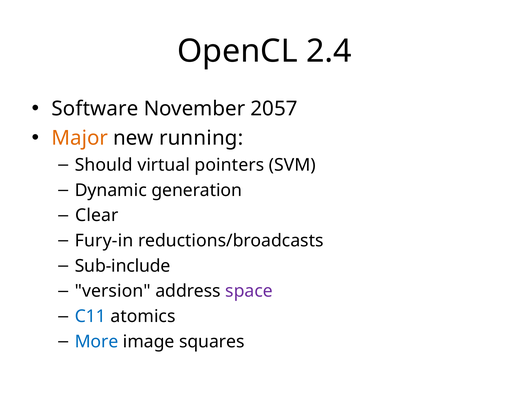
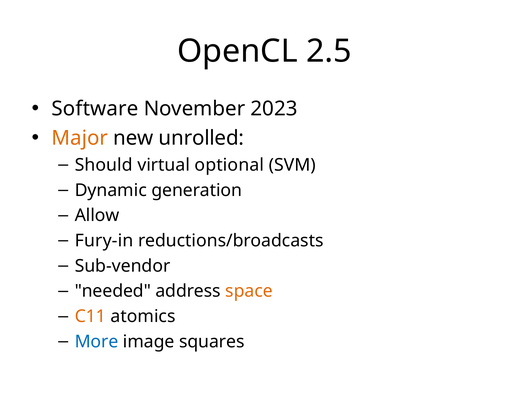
2.4: 2.4 -> 2.5 (329, 51)
2057: 2057 -> 2023 (274, 109)
running: running -> unrolled (201, 138)
pointers: pointers -> optional (229, 165)
Clear: Clear -> Allow (97, 216)
Sub-include: Sub-include -> Sub-vendor (123, 266)
version: version -> needed (113, 292)
space colour: purple -> orange (249, 292)
C11 colour: blue -> orange (90, 317)
